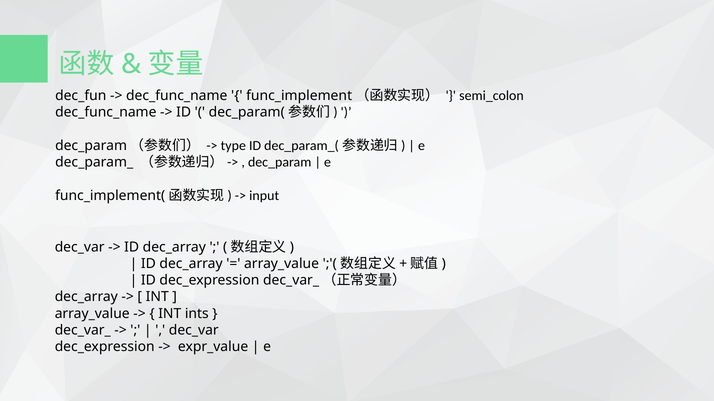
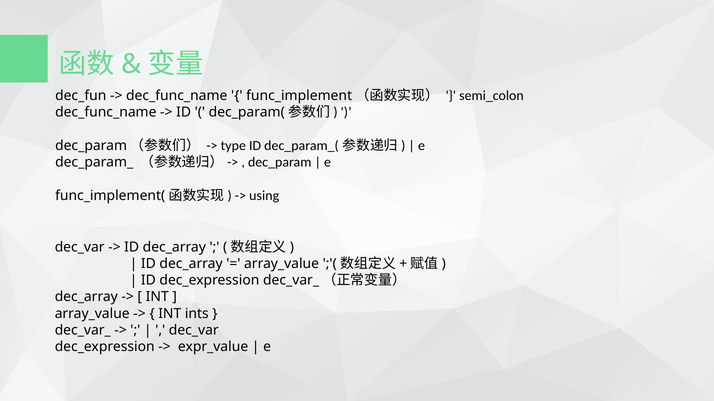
input: input -> using (264, 196)
